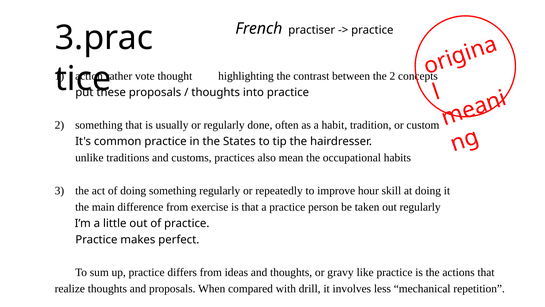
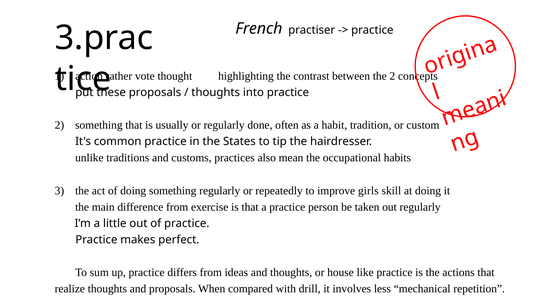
hour: hour -> girls (368, 190)
gravy: gravy -> house (341, 272)
